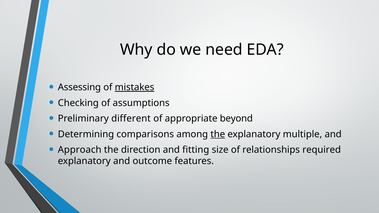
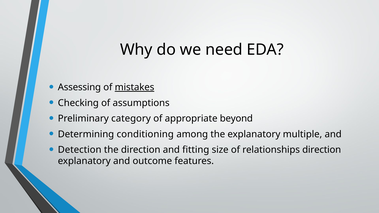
different: different -> category (131, 119)
comparisons: comparisons -> conditioning (145, 134)
the underline: present -> none (218, 134)
Approach: Approach -> Detection (80, 150)
relationships required: required -> direction (322, 150)
